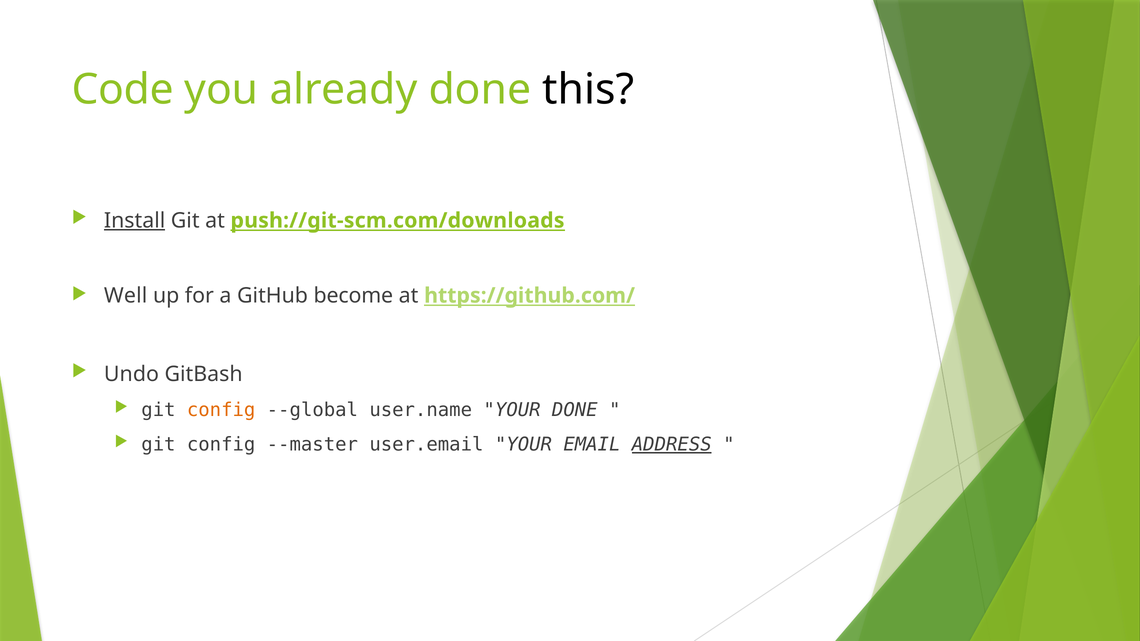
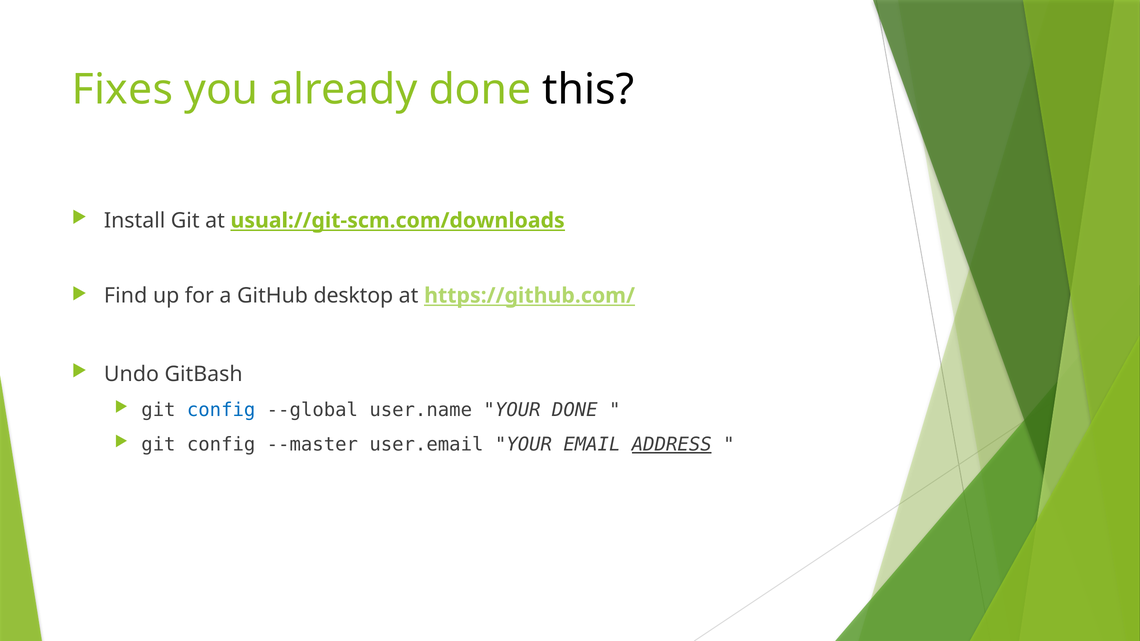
Code: Code -> Fixes (122, 90)
Install underline: present -> none (135, 221)
push://git-scm.com/downloads: push://git-scm.com/downloads -> usual://git-scm.com/downloads (398, 221)
Well: Well -> Find (126, 296)
become: become -> desktop (353, 296)
config colour: orange -> blue (221, 410)
